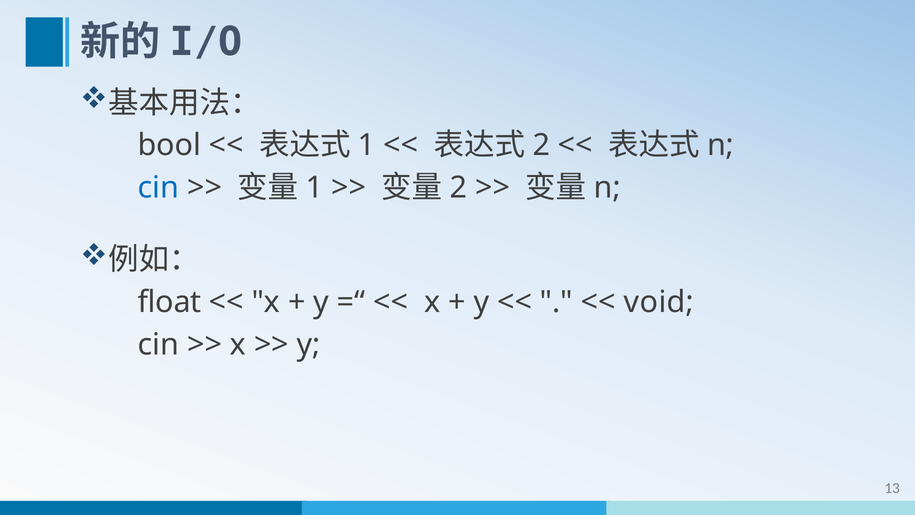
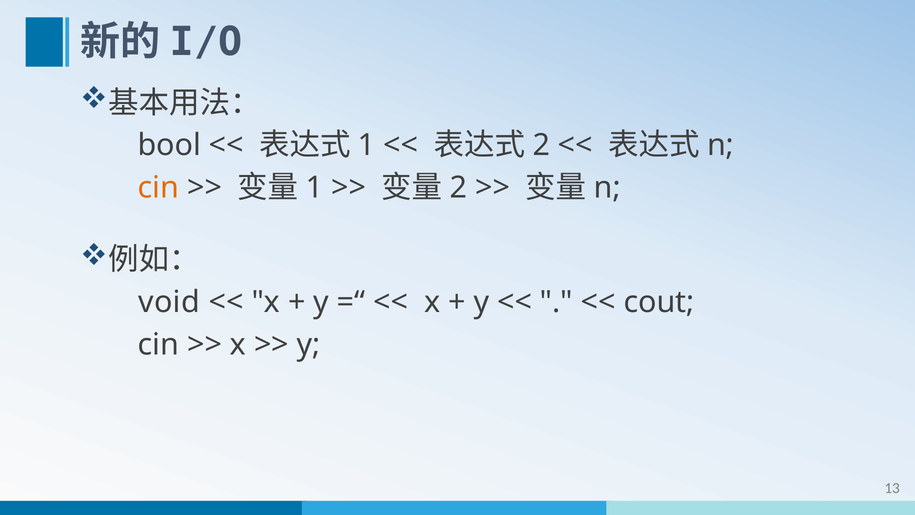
cin colour: blue -> orange (159, 188)
float: float -> void (169, 302)
void: void -> cout (659, 302)
